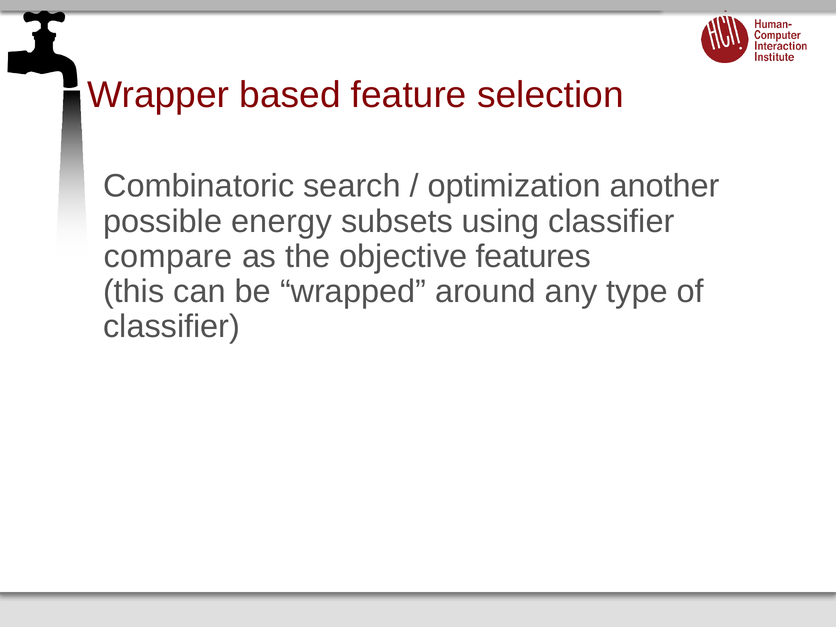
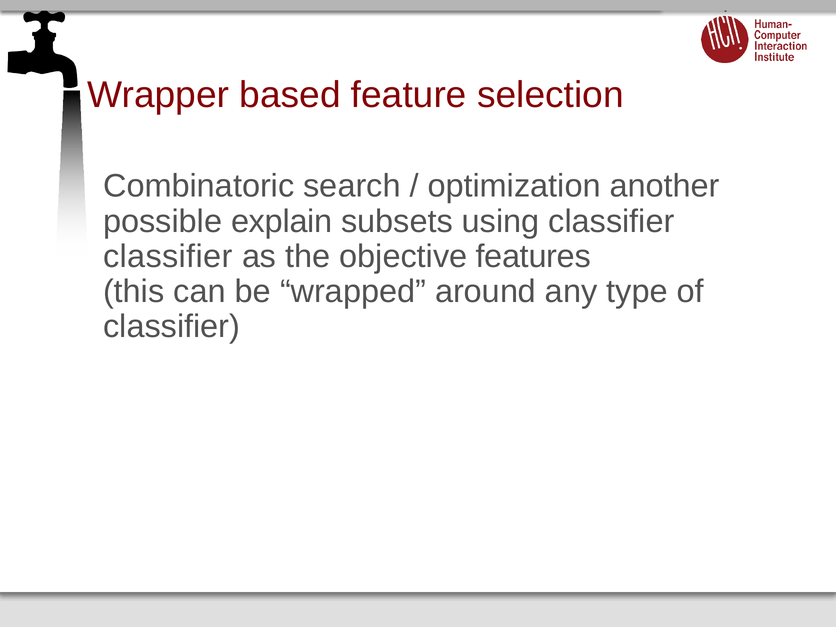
energy: energy -> explain (282, 221)
compare: compare -> classifier (168, 256)
